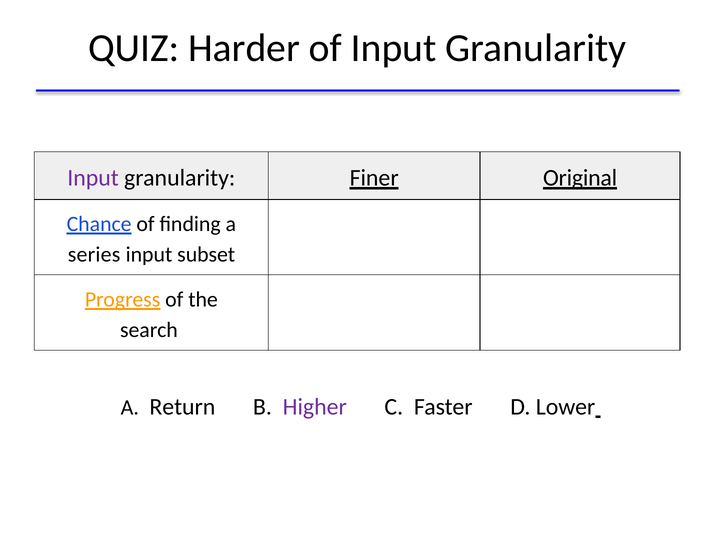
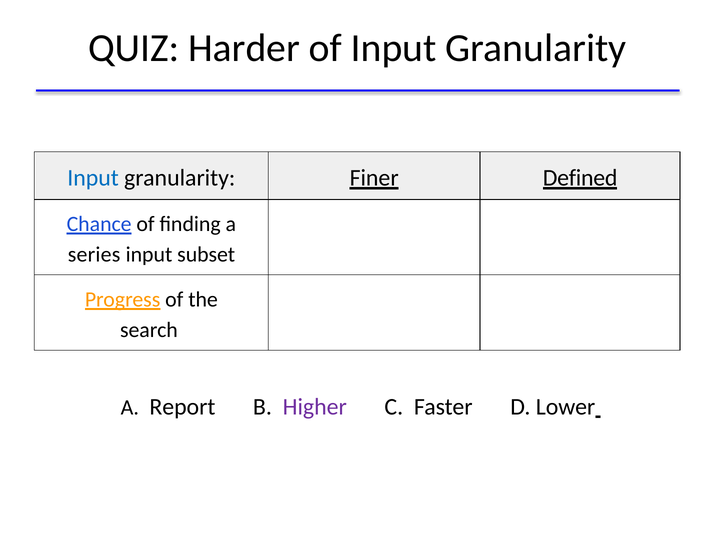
Input colour: purple -> blue (93, 178)
Original: Original -> Defined (580, 178)
Return: Return -> Report (182, 406)
